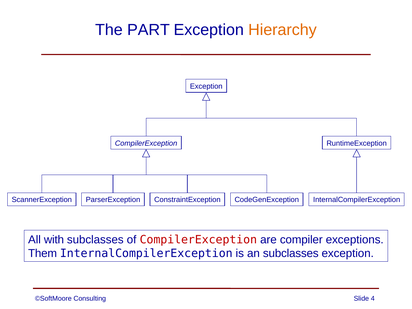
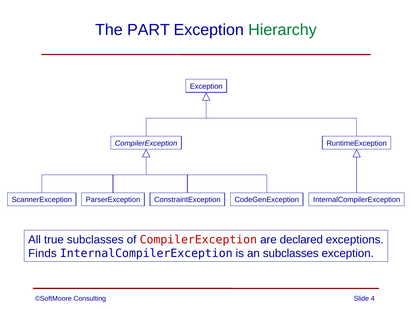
Hierarchy colour: orange -> green (282, 30)
with: with -> true (54, 240)
compiler: compiler -> declared (301, 240)
Them: Them -> Finds (42, 253)
